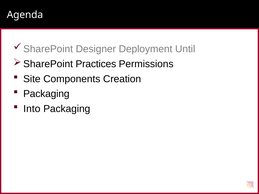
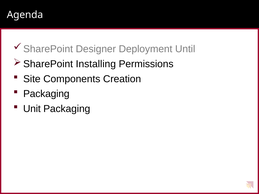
Practices: Practices -> Installing (96, 64)
Into: Into -> Unit (32, 109)
